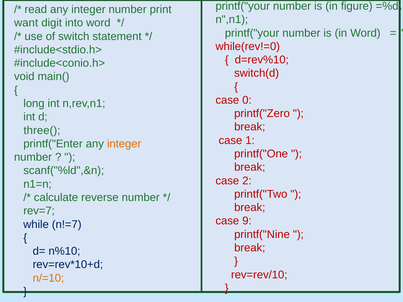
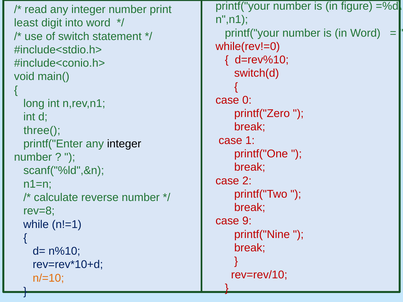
want: want -> least (26, 23)
integer colour: orange -> black (124, 144)
rev=7: rev=7 -> rev=8 (39, 211)
n!=7: n!=7 -> n!=1 (67, 225)
